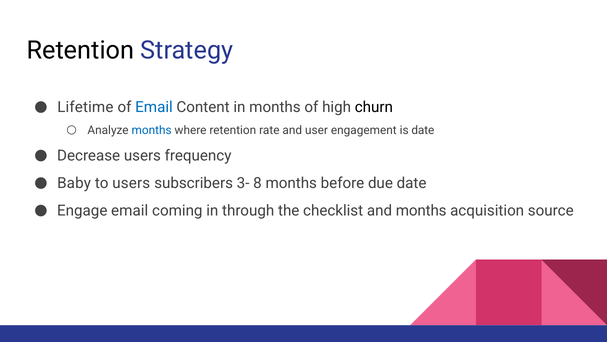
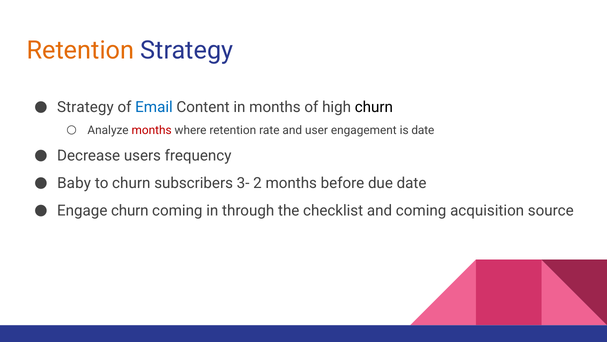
Retention colour: black -> orange (80, 50)
Lifetime: Lifetime -> Strategy (85, 107)
months colour: blue -> red (152, 130)
to users: users -> churn (131, 183)
8: 8 -> 2 (257, 183)
Engage email: email -> churn (130, 210)
and months: months -> coming (421, 210)
